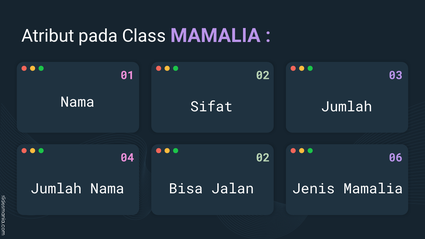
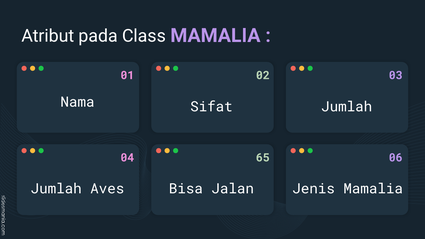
04 02: 02 -> 65 (263, 158)
Jumlah Nama: Nama -> Aves (107, 189)
